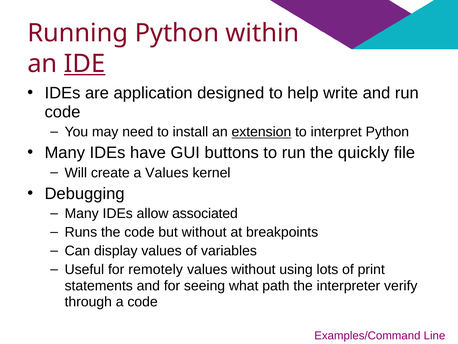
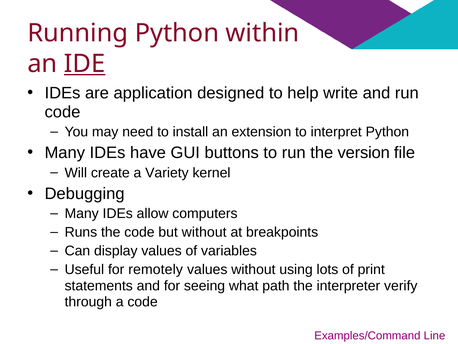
extension underline: present -> none (261, 132)
quickly: quickly -> version (364, 153)
a Values: Values -> Variety (167, 173)
associated: associated -> computers (205, 213)
